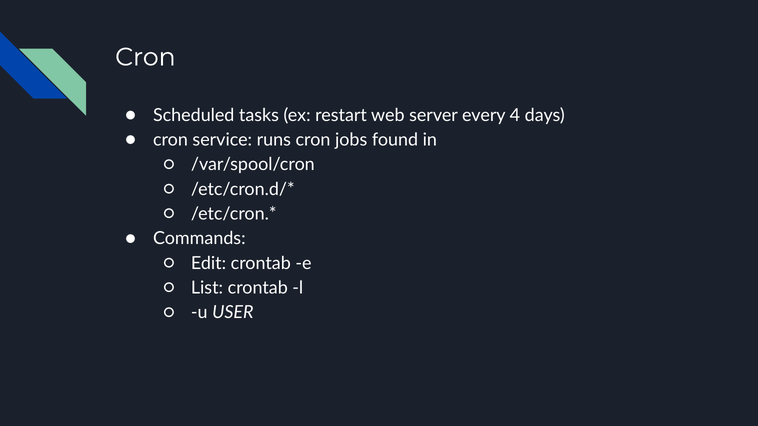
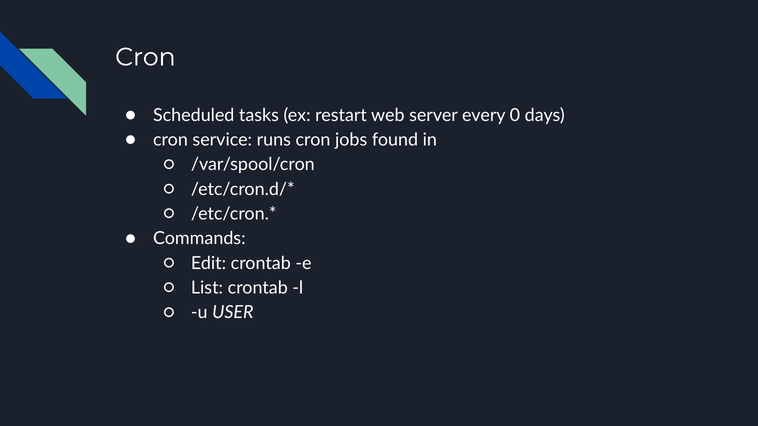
4: 4 -> 0 (515, 115)
